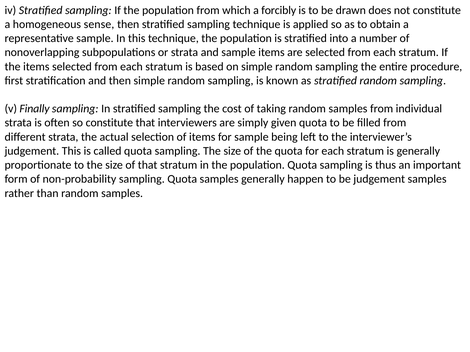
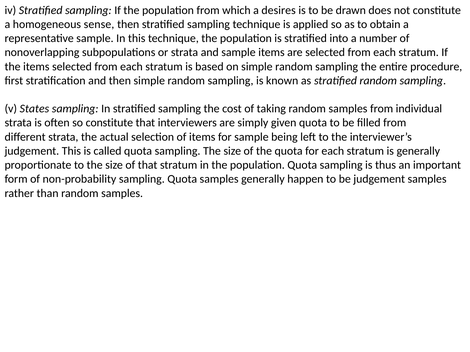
forcibly: forcibly -> desires (279, 10)
Finally: Finally -> States (34, 109)
